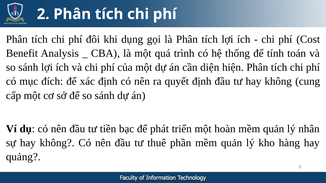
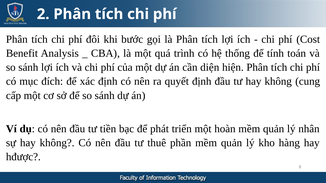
dụng: dụng -> bước (132, 39)
quảng: quảng -> hđược (23, 157)
